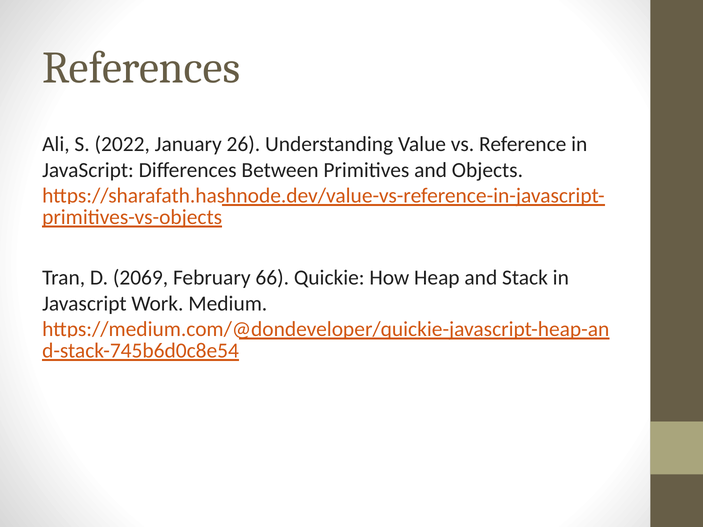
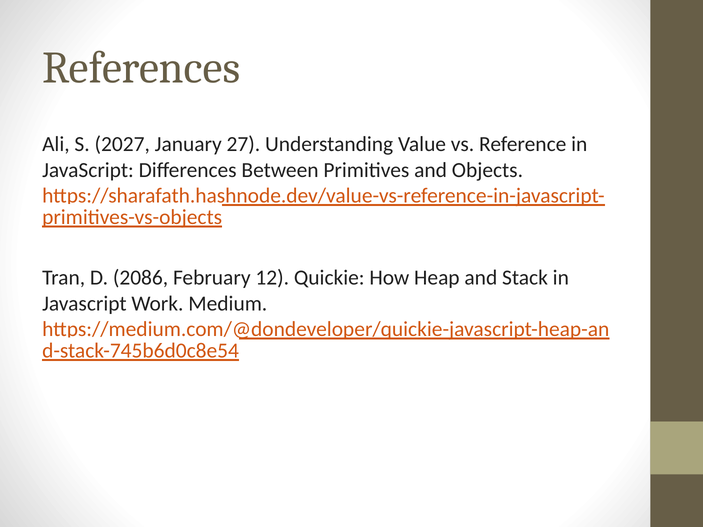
2022: 2022 -> 2027 (122, 144)
26: 26 -> 27 (243, 144)
2069: 2069 -> 2086 (141, 278)
66: 66 -> 12 (272, 278)
